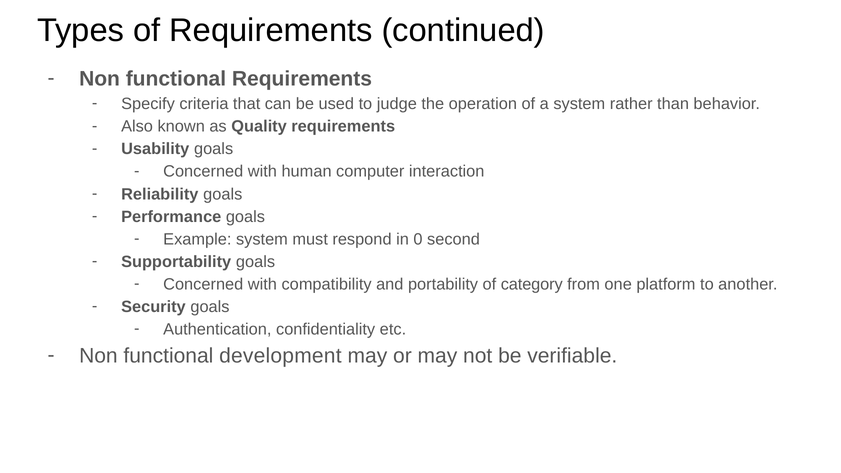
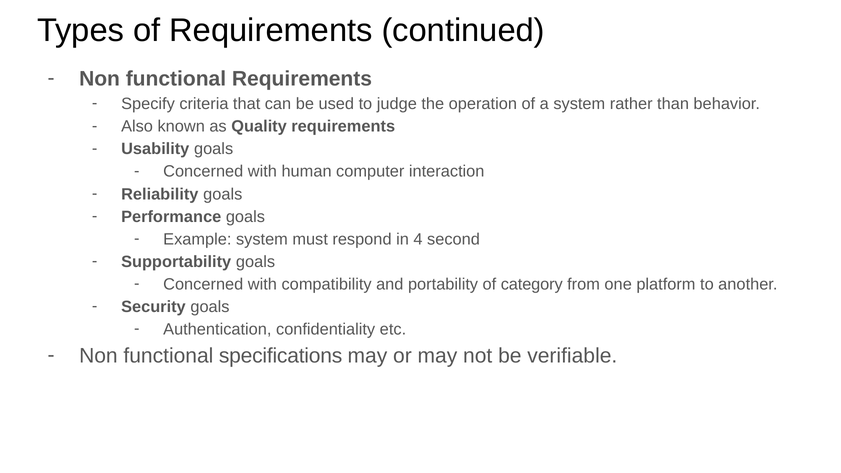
0: 0 -> 4 (418, 239)
development: development -> specifications (281, 356)
